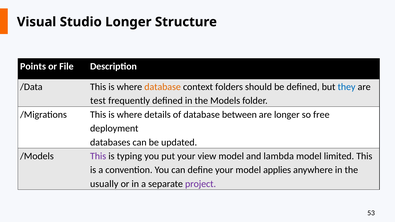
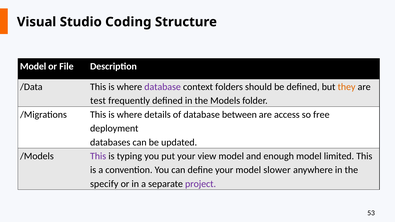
Studio Longer: Longer -> Coding (128, 22)
Points: Points -> Model (33, 66)
database colour: orange -> purple (163, 87)
they colour: blue -> orange (347, 87)
are longer: longer -> access (287, 115)
lambda: lambda -> enough (279, 156)
applies: applies -> slower (277, 170)
usually: usually -> specify (104, 184)
